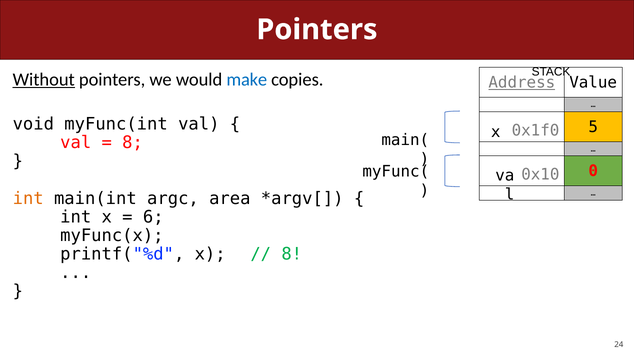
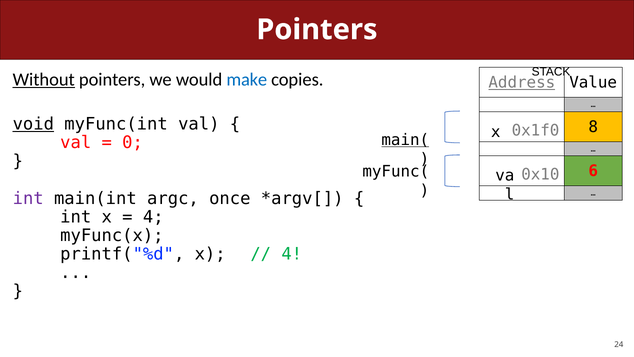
void underline: none -> present (33, 124)
5: 5 -> 8 (593, 127)
main( underline: none -> present (405, 140)
8: 8 -> 0 (133, 143)
0: 0 -> 6 (593, 171)
int colour: orange -> purple (28, 198)
area: area -> once (230, 198)
6: 6 -> 4 (153, 217)
8: 8 -> 4 (292, 254)
